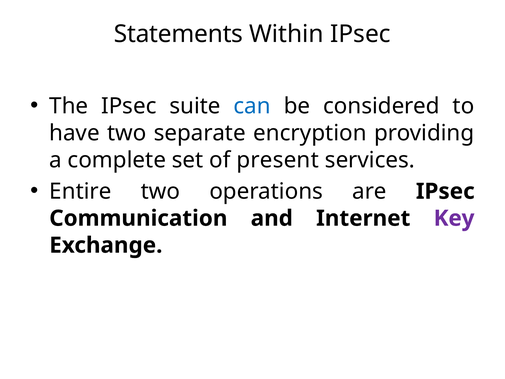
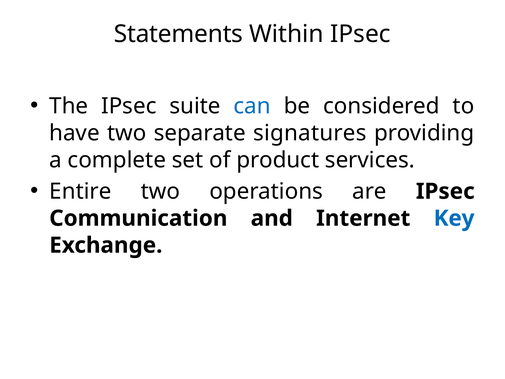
encryption: encryption -> signatures (310, 133)
present: present -> product (278, 160)
Key colour: purple -> blue (454, 218)
